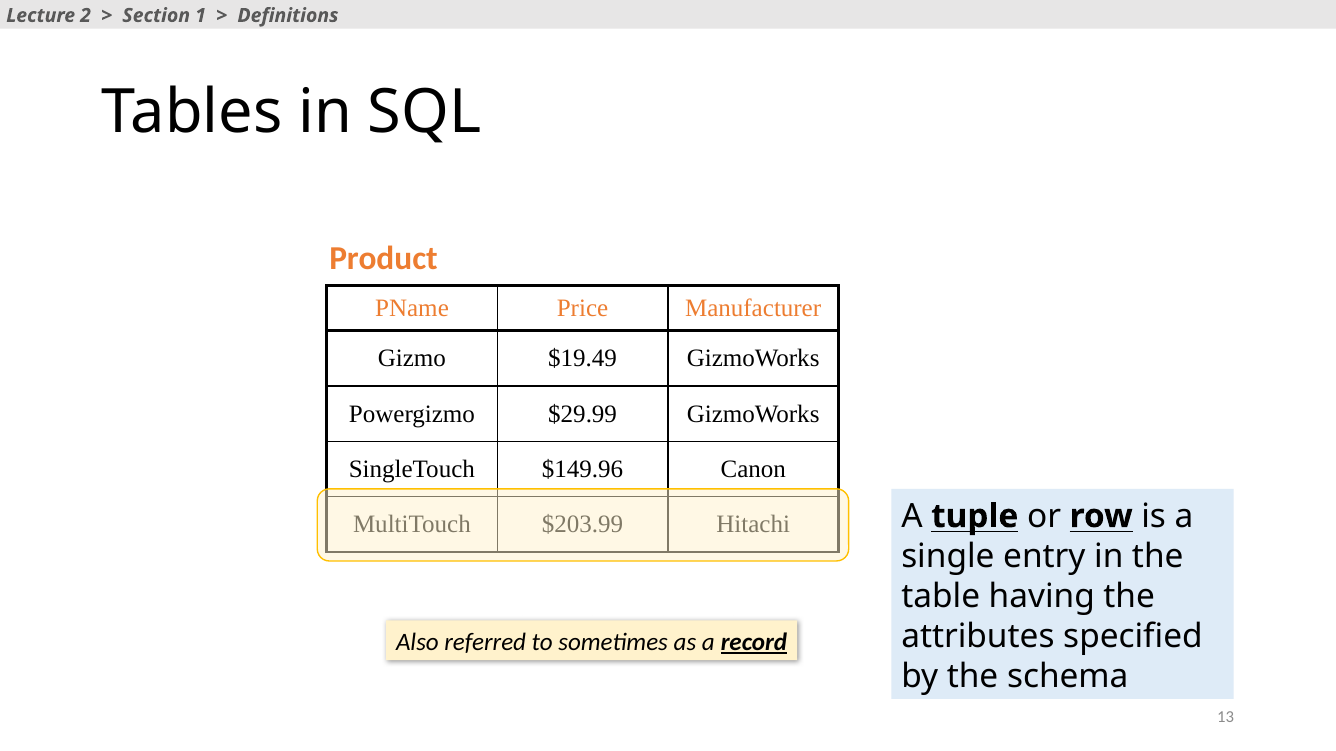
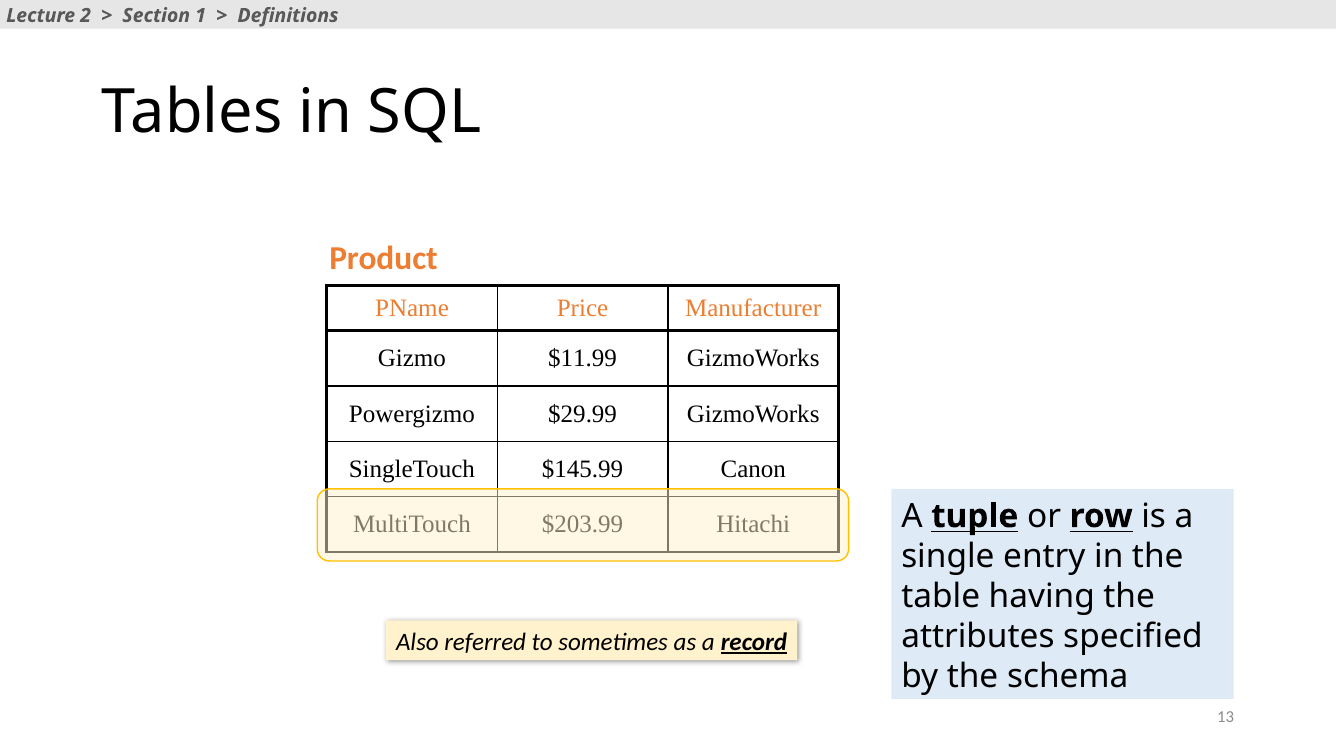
$19.49: $19.49 -> $11.99 (583, 359)
$149.96: $149.96 -> $145.99 (583, 470)
